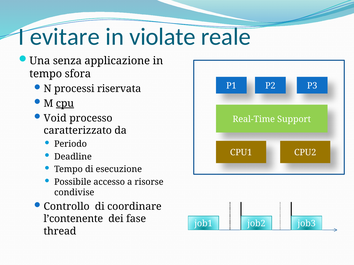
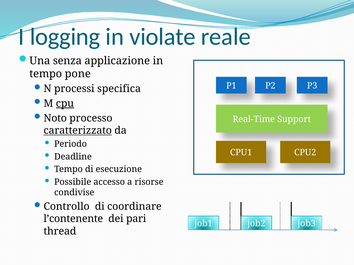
evitare: evitare -> logging (65, 37)
sfora: sfora -> pone (78, 74)
riservata: riservata -> specifica (119, 89)
Void: Void -> Noto (55, 118)
caratterizzato underline: none -> present (78, 131)
fase: fase -> pari (136, 219)
